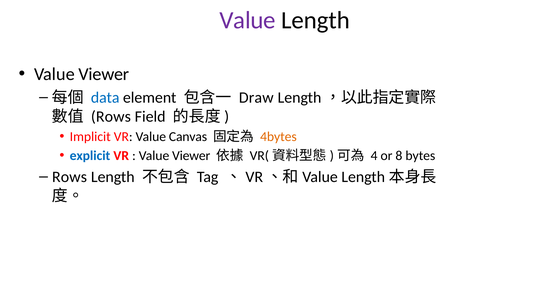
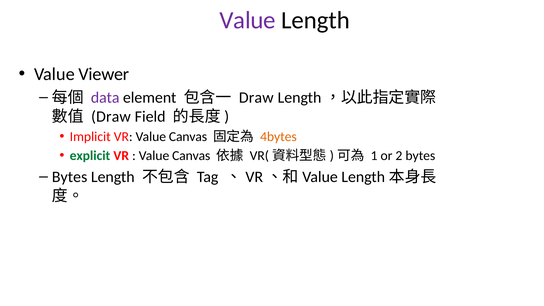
data colour: blue -> purple (105, 97)
Rows: Rows -> Draw (111, 117)
explicit colour: blue -> green (90, 156)
Viewer: Viewer -> Canvas (191, 156)
4: 4 -> 1 (374, 156)
8: 8 -> 2 (399, 156)
Rows: Rows -> Bytes (70, 177)
